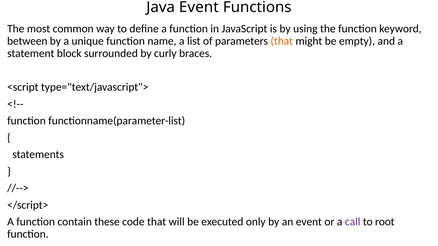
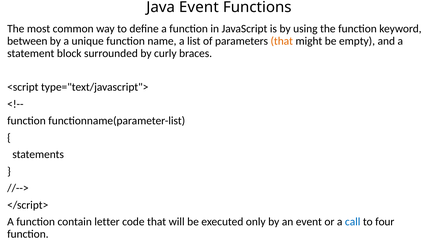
these: these -> letter (107, 222)
call colour: purple -> blue (353, 222)
root: root -> four (385, 222)
